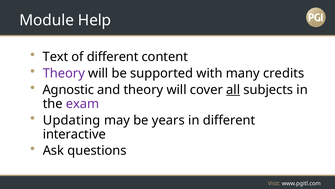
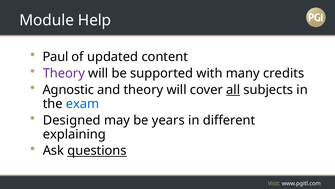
Text: Text -> Paul (55, 57)
of different: different -> updated (113, 57)
exam colour: purple -> blue (83, 103)
Updating: Updating -> Designed (72, 120)
interactive: interactive -> explaining (74, 134)
questions underline: none -> present (97, 150)
